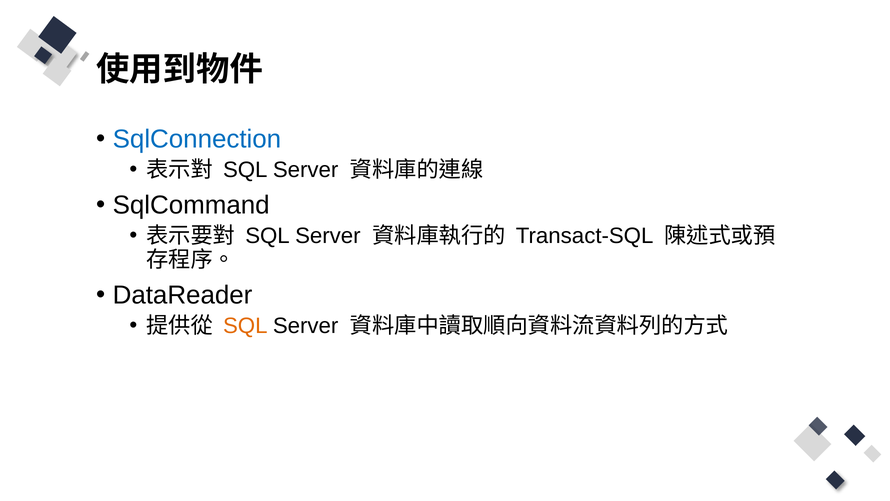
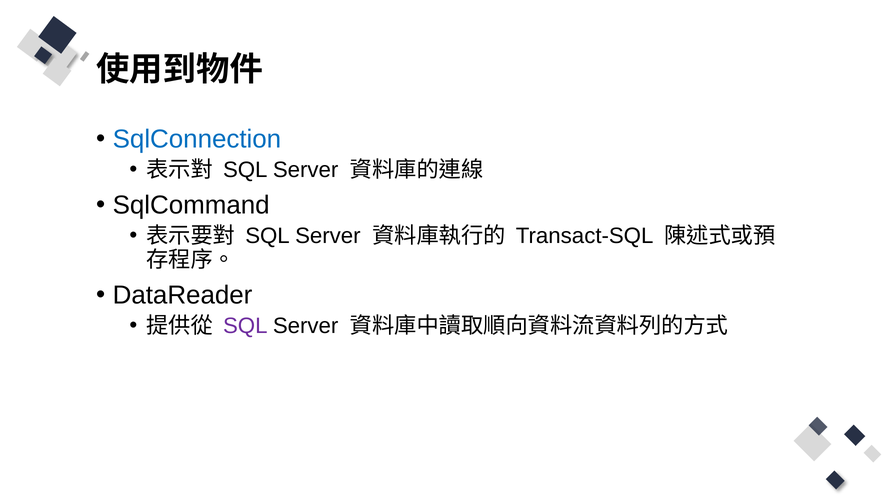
SQL colour: orange -> purple (245, 326)
